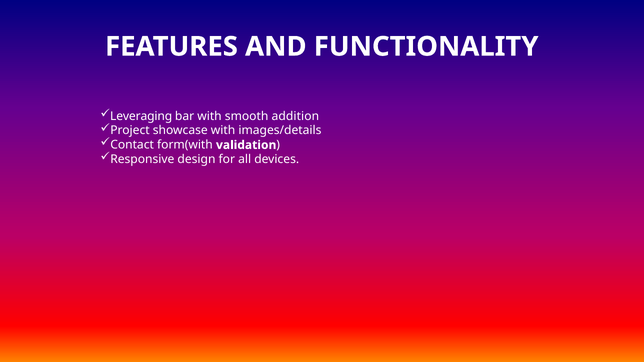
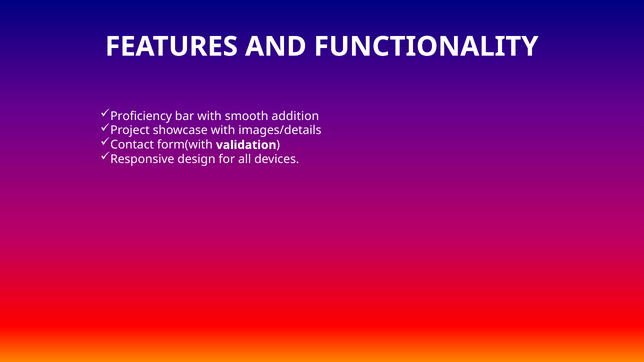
Leveraging: Leveraging -> Proficiency (141, 116)
